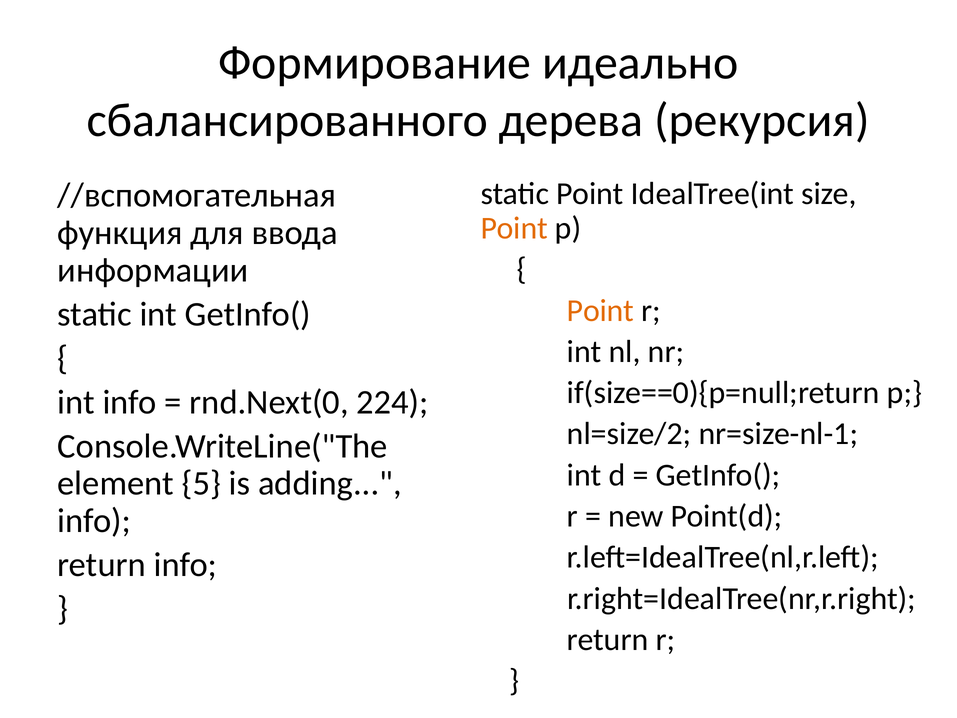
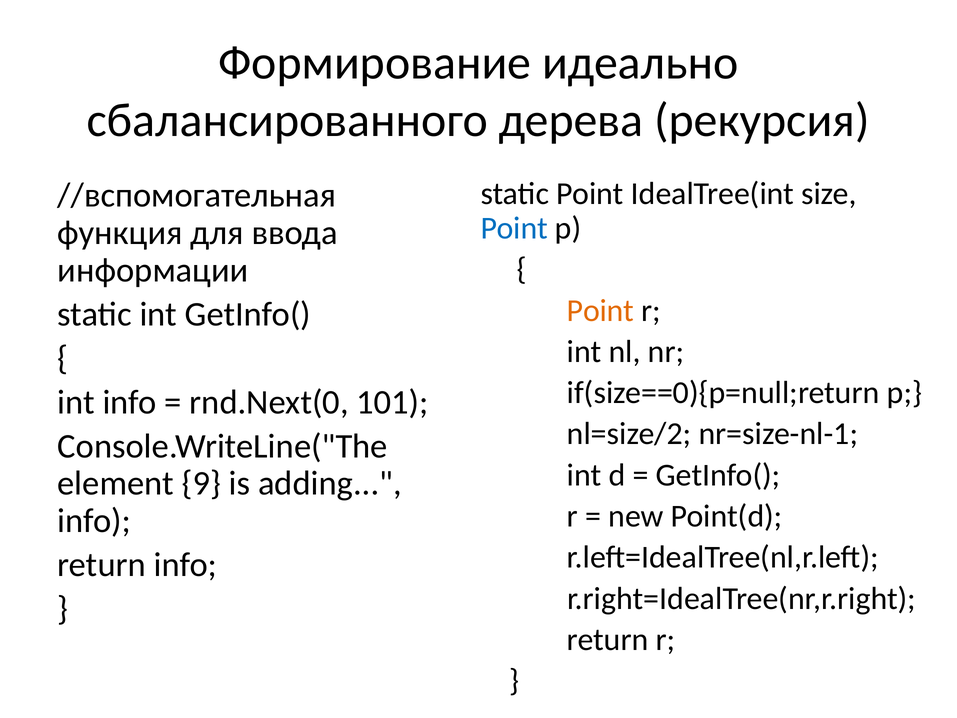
Point colour: orange -> blue (514, 228)
224: 224 -> 101 (393, 402)
5: 5 -> 9 (201, 483)
